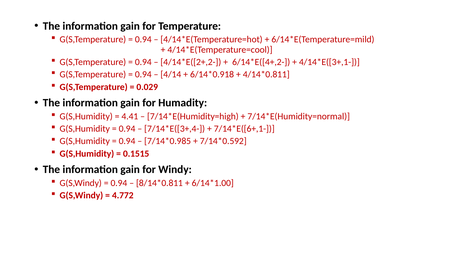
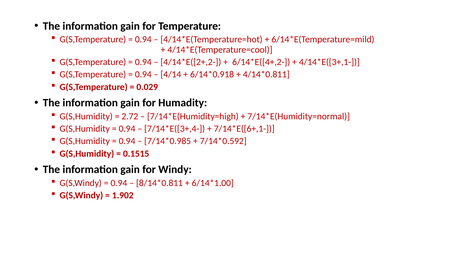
4.41: 4.41 -> 2.72 (130, 116)
4.772: 4.772 -> 1.902 (123, 195)
